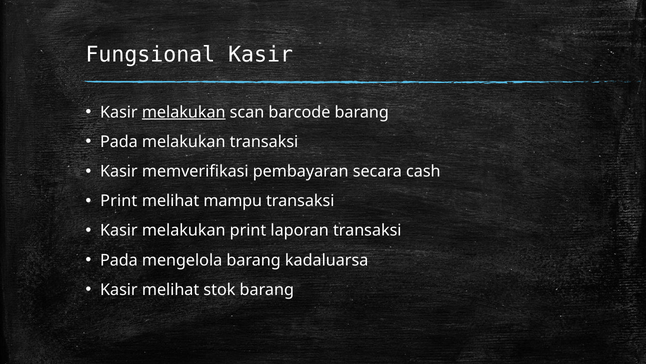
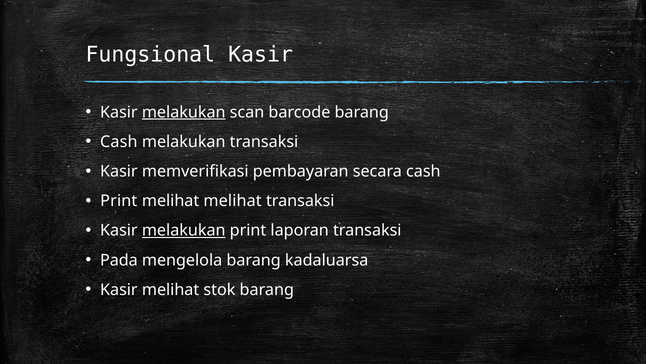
Pada: Pada -> Cash (119, 142)
melihat mampu: mampu -> melihat (233, 201)
melakukan underline: none -> present (184, 230)
